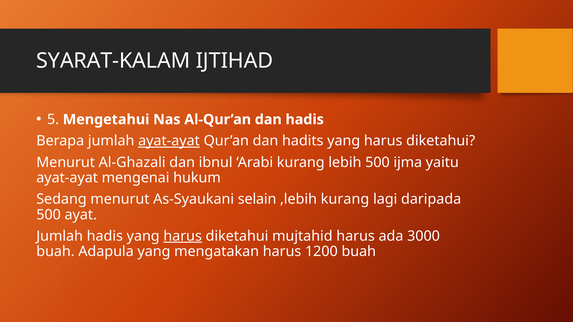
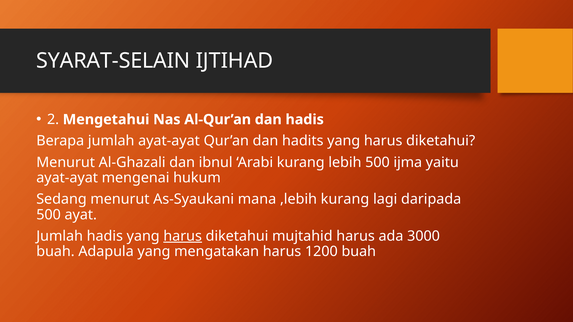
SYARAT-KALAM: SYARAT-KALAM -> SYARAT-SELAIN (113, 61)
5: 5 -> 2 (53, 120)
ayat-ayat underline: present -> none (169, 141)
selain: selain -> mana (257, 199)
